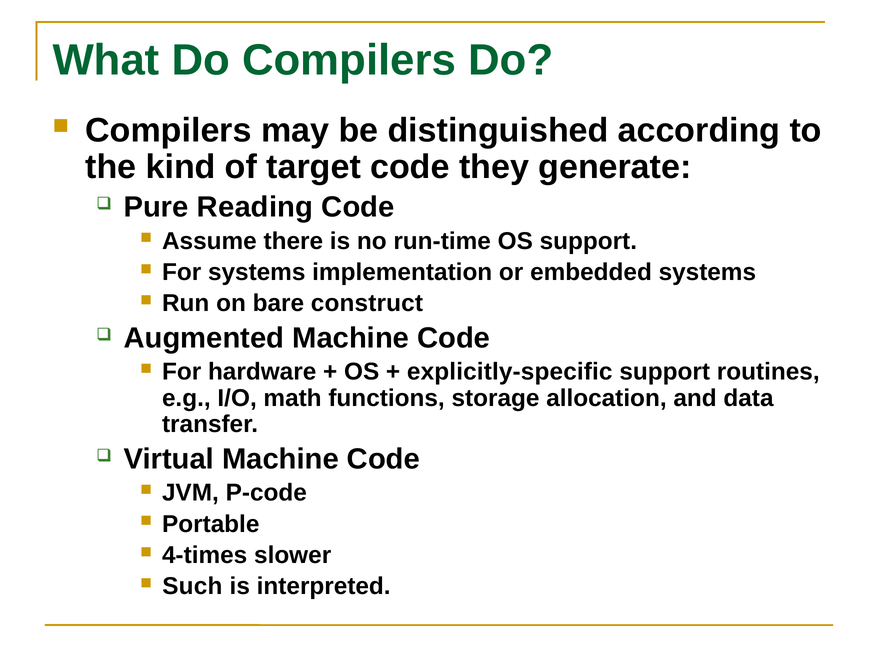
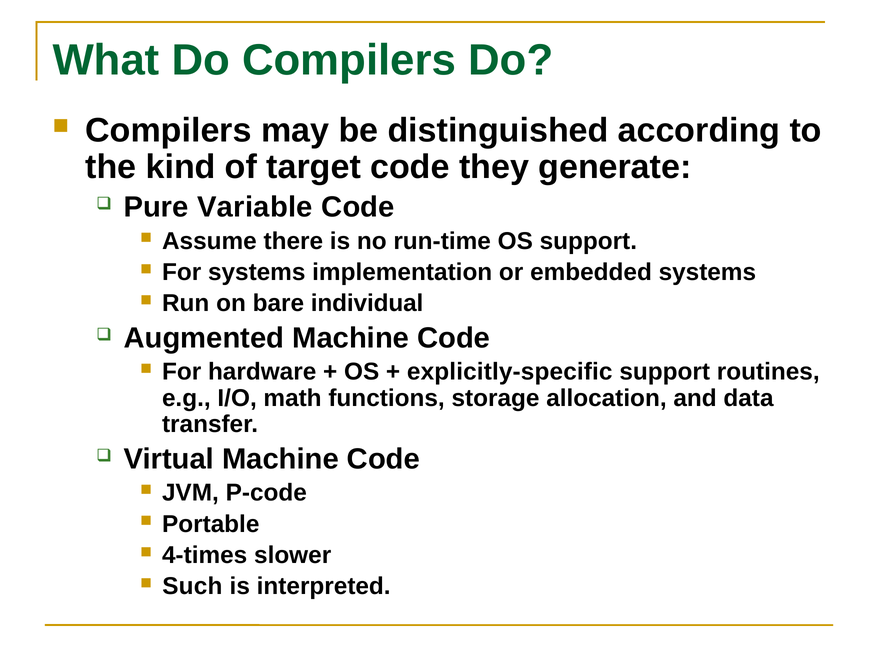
Reading: Reading -> Variable (255, 207)
construct: construct -> individual (367, 303)
